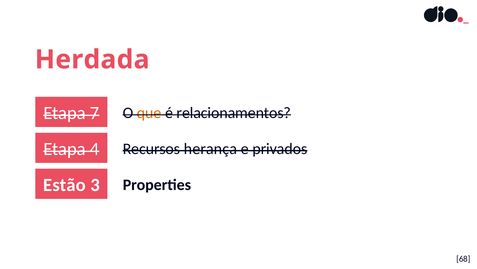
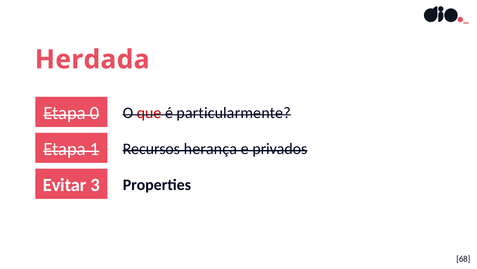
7: 7 -> 0 (95, 113)
que colour: orange -> red (149, 113)
relacionamentos: relacionamentos -> particularmente (234, 113)
4: 4 -> 1 (95, 149)
Estão: Estão -> Evitar (65, 185)
